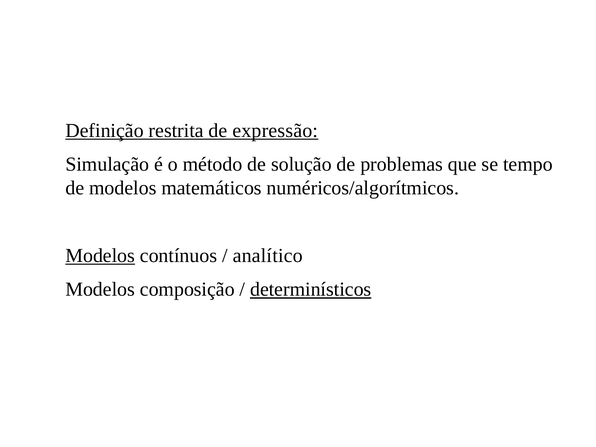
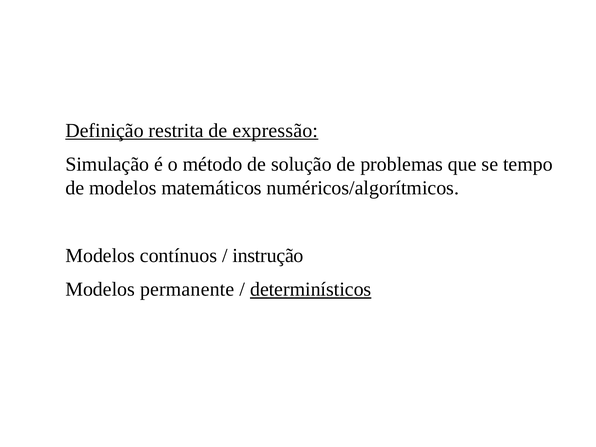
Modelos underline: present -> none (100, 256)
analítico: analítico -> instrução (268, 256)
composição: composição -> permanente (187, 289)
